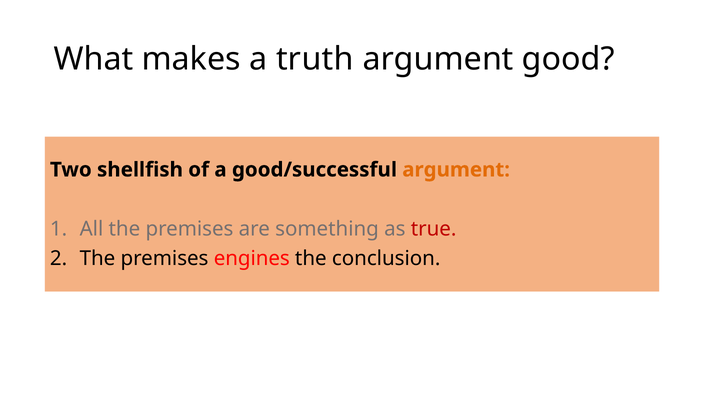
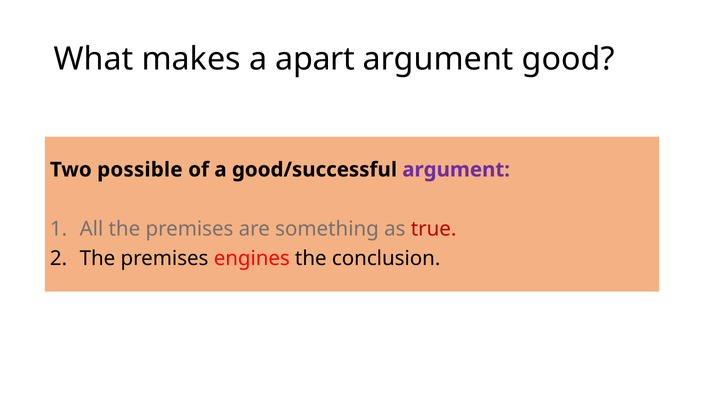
truth: truth -> apart (315, 59)
shellfish: shellfish -> possible (140, 170)
argument colour: orange -> purple (456, 170)
